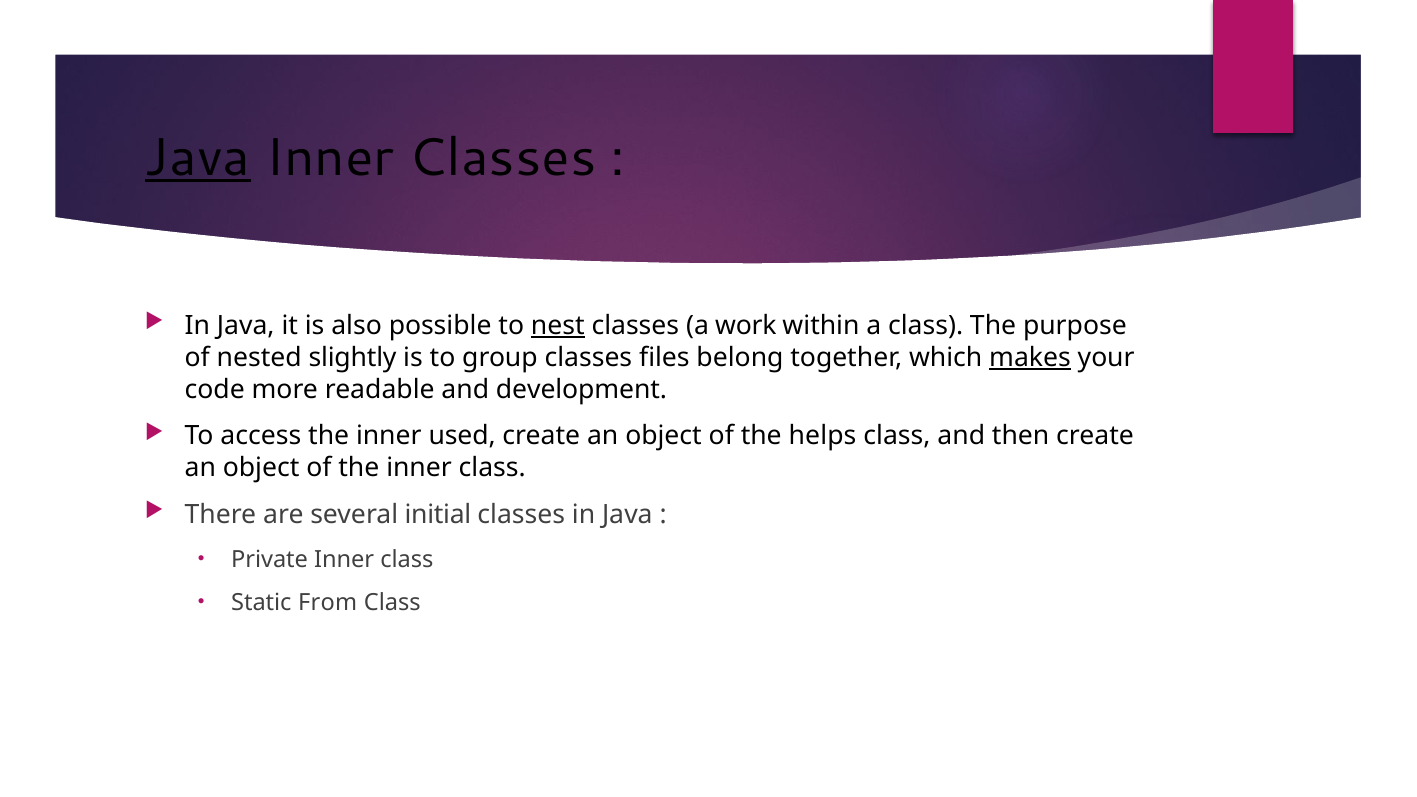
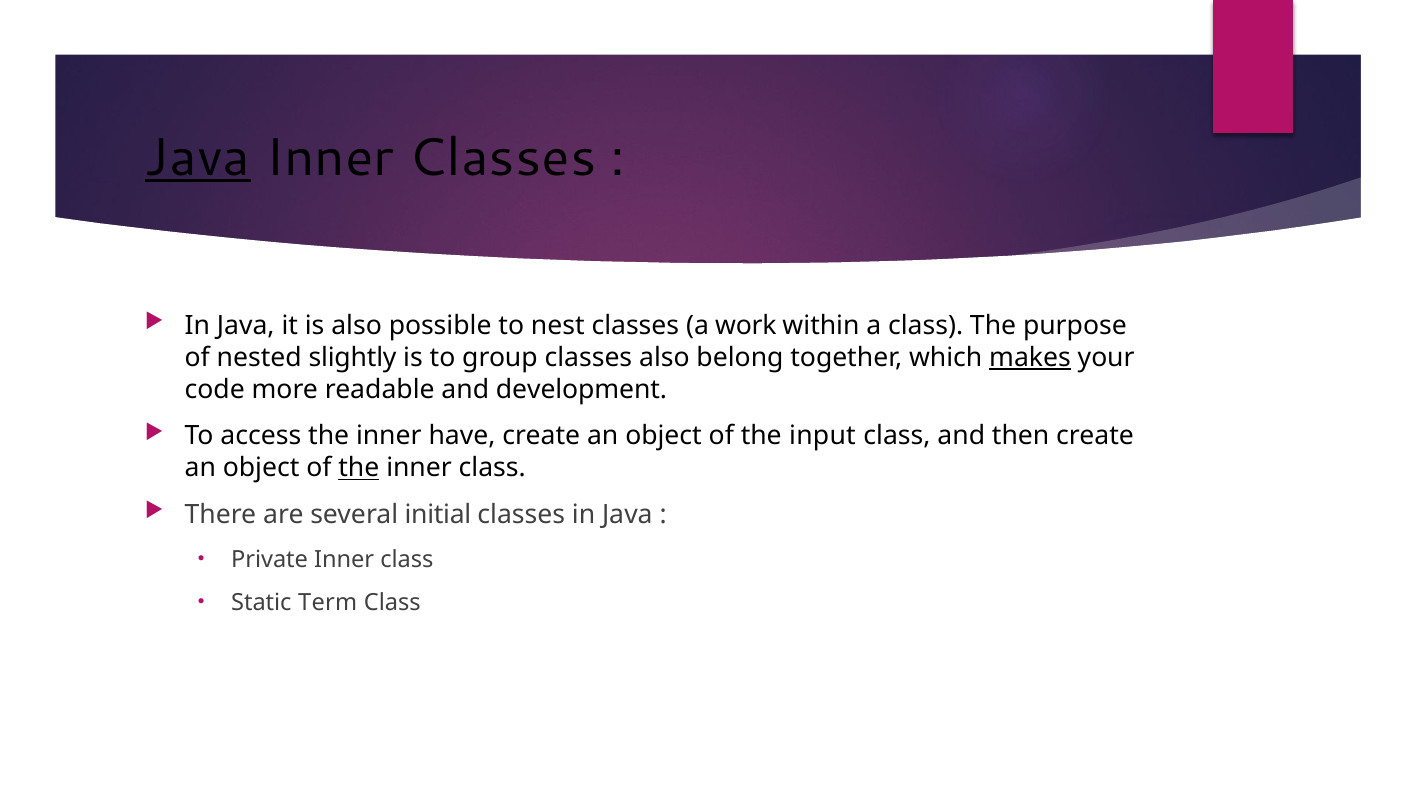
nest underline: present -> none (558, 326)
classes files: files -> also (664, 358)
used: used -> have (462, 436)
helps: helps -> input (822, 436)
the underline: none -> present (359, 468)
From: From -> Term (328, 602)
